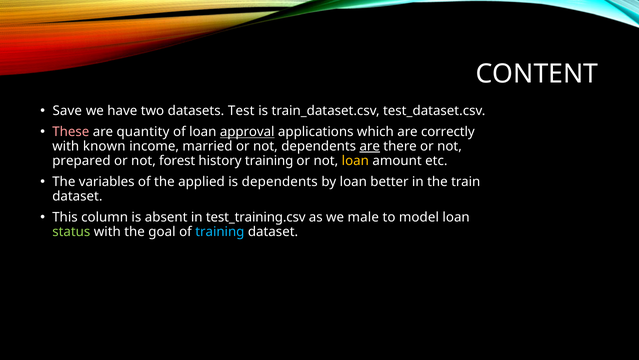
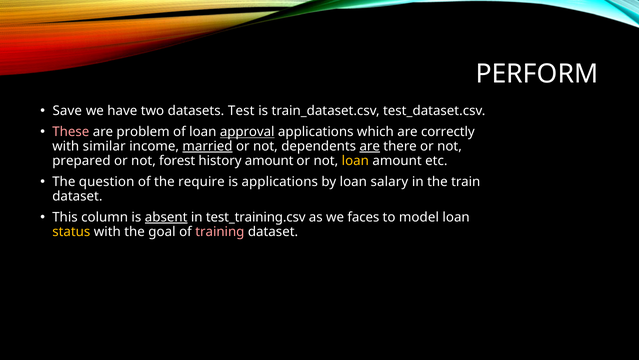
CONTENT: CONTENT -> PERFORM (537, 74)
quantity: quantity -> problem (143, 132)
known: known -> similar (104, 146)
married underline: none -> present (208, 146)
history training: training -> amount (269, 160)
variables: variables -> question (107, 182)
applied: applied -> require (201, 182)
is dependents: dependents -> applications (280, 182)
better: better -> salary (389, 182)
absent underline: none -> present (166, 217)
male: male -> faces (363, 217)
status colour: light green -> yellow (71, 231)
training colour: light blue -> pink (220, 231)
